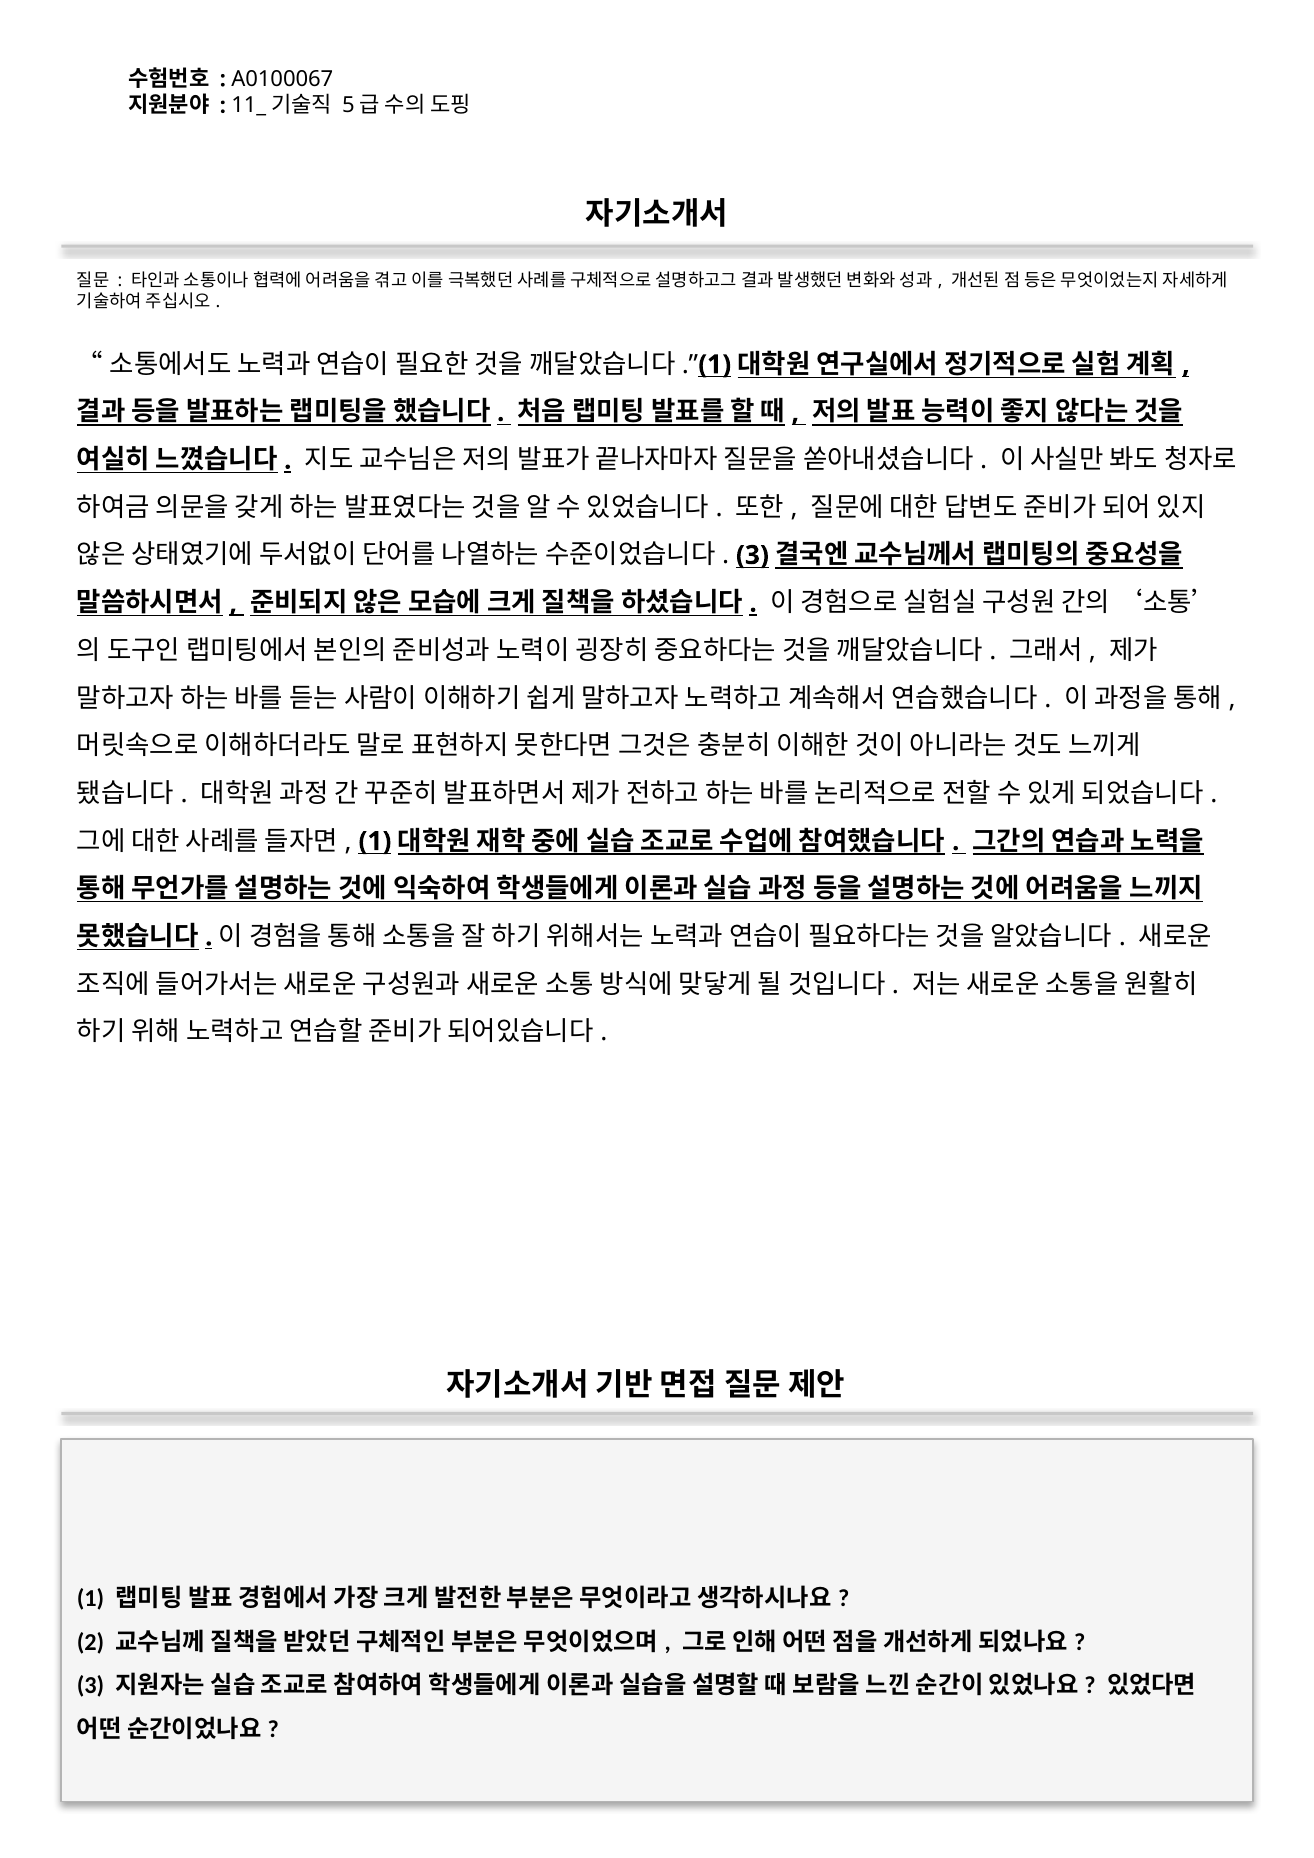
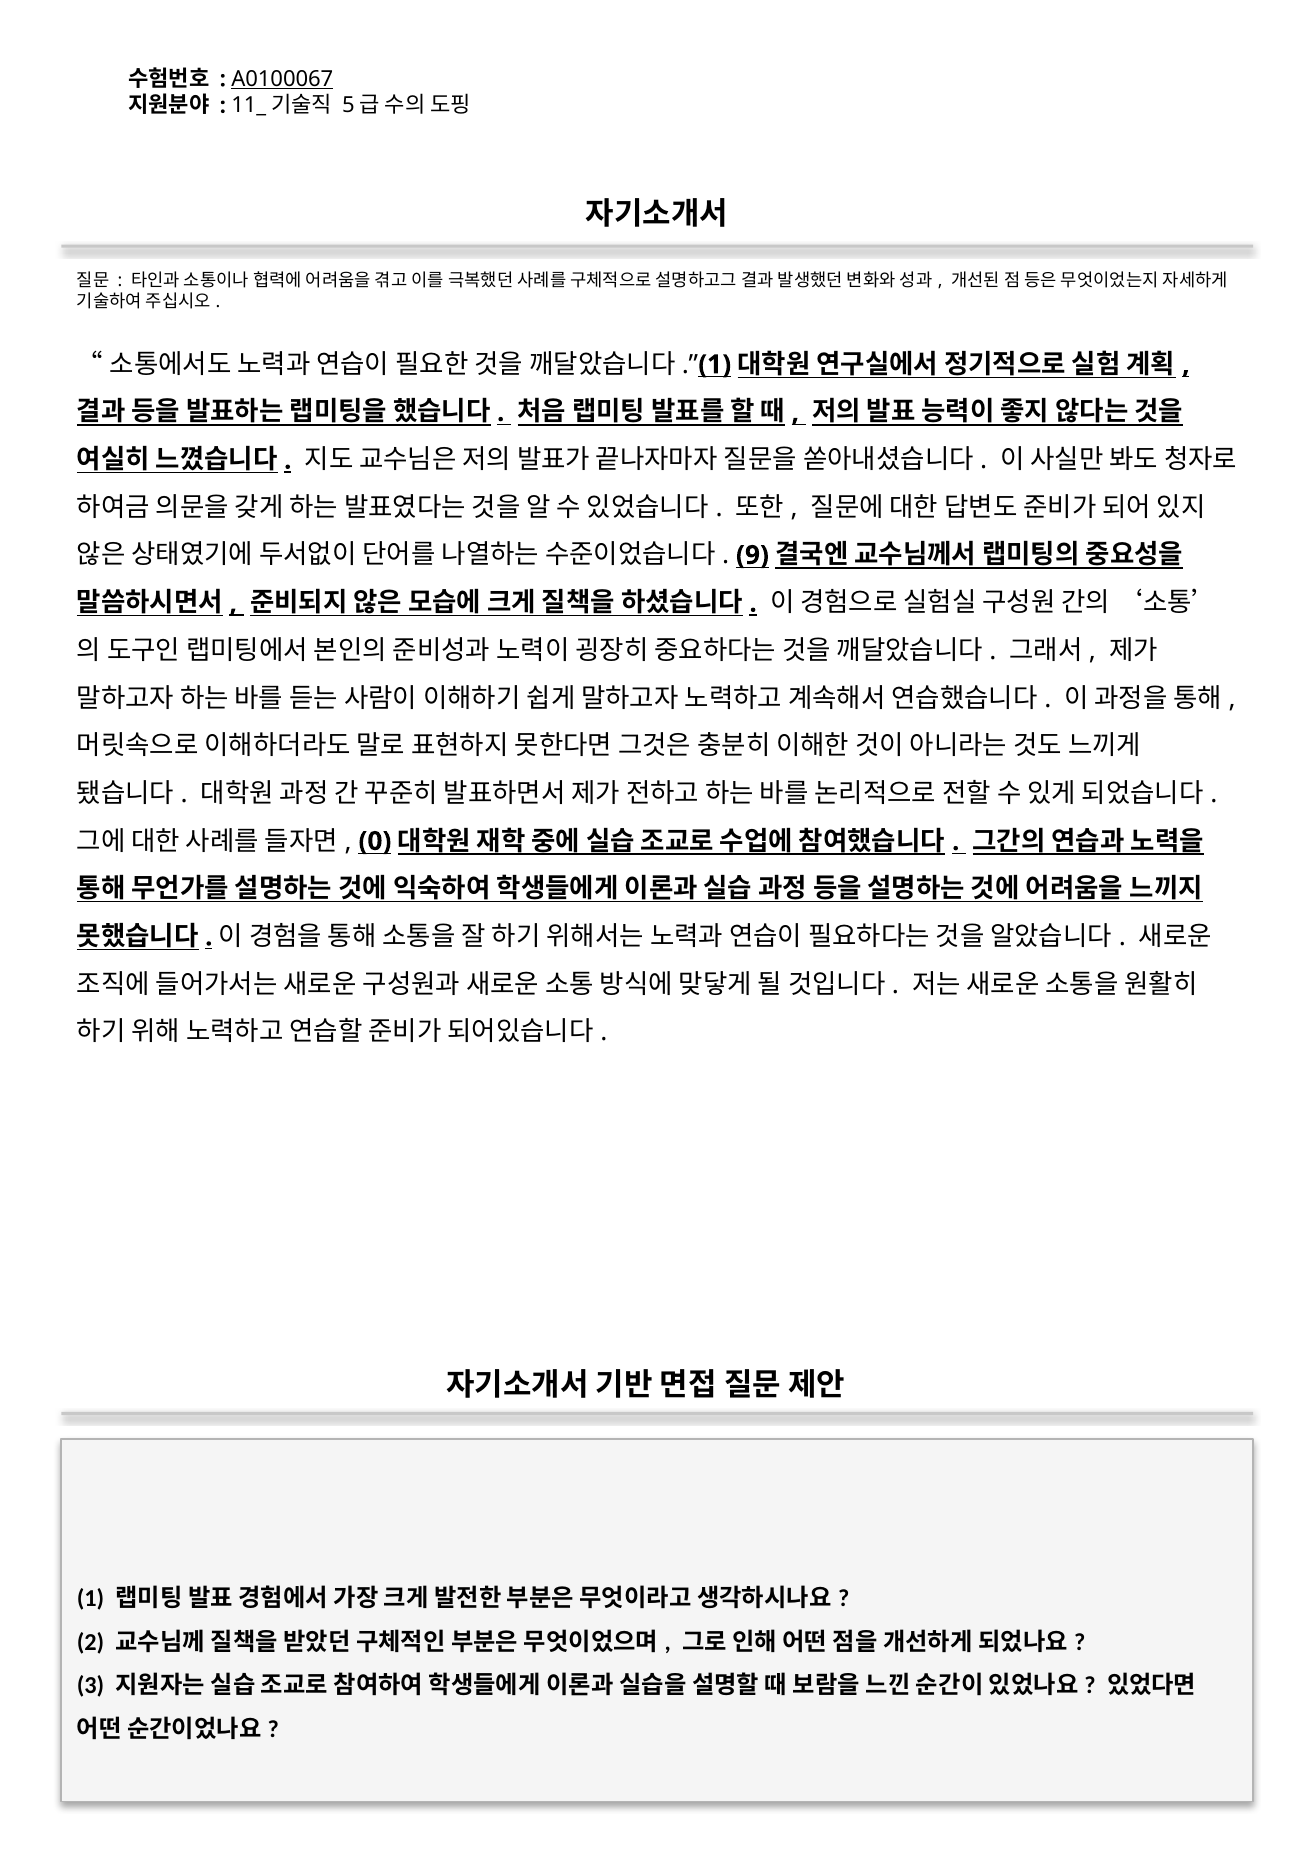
A0100067 underline: none -> present (282, 79)
3: 3 -> 9 (752, 555)
1: 1 -> 0 (375, 841)
